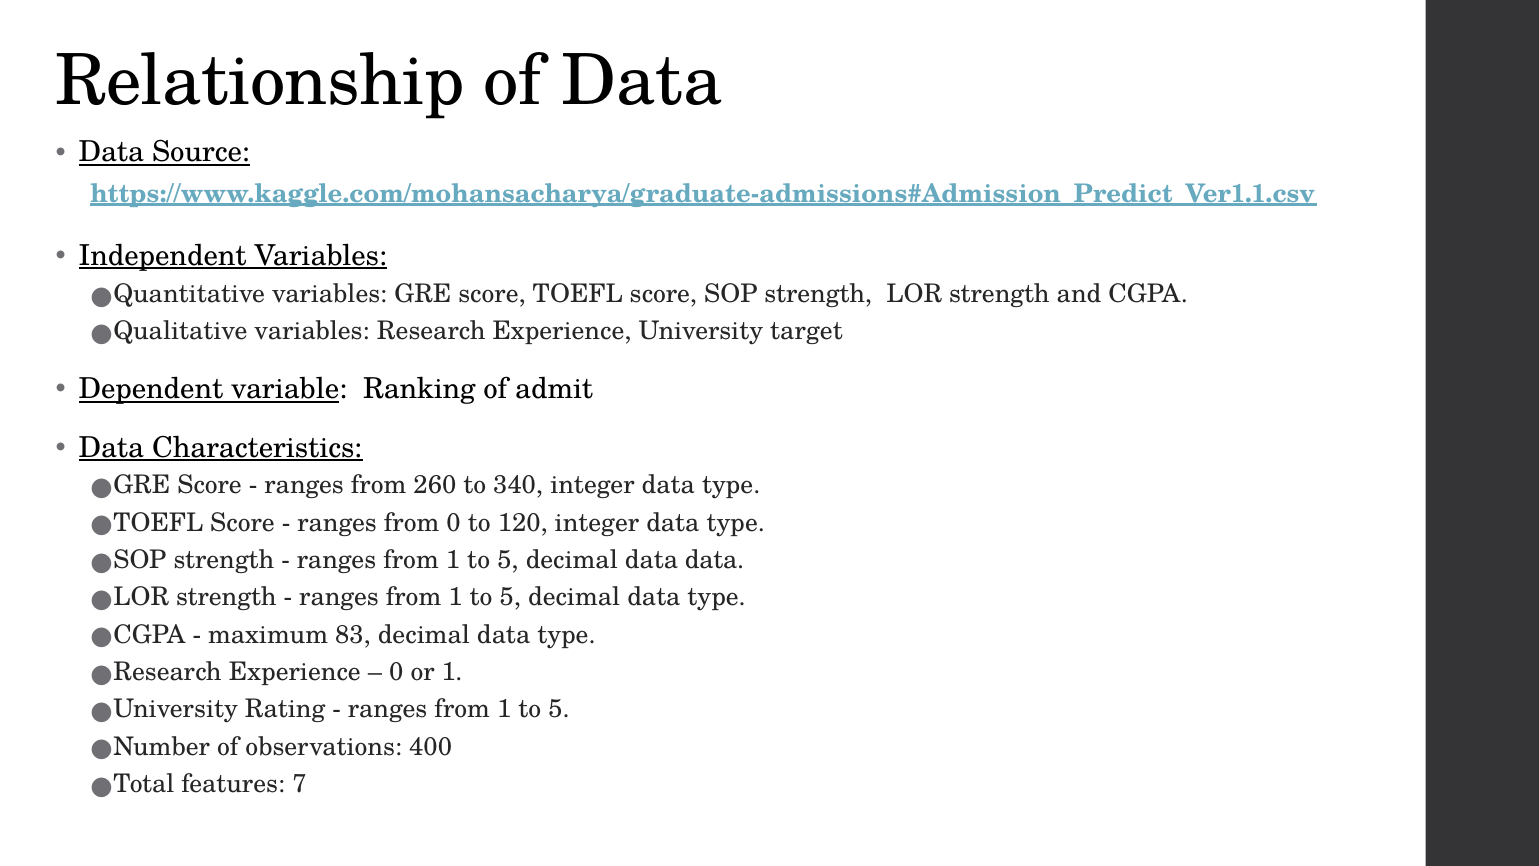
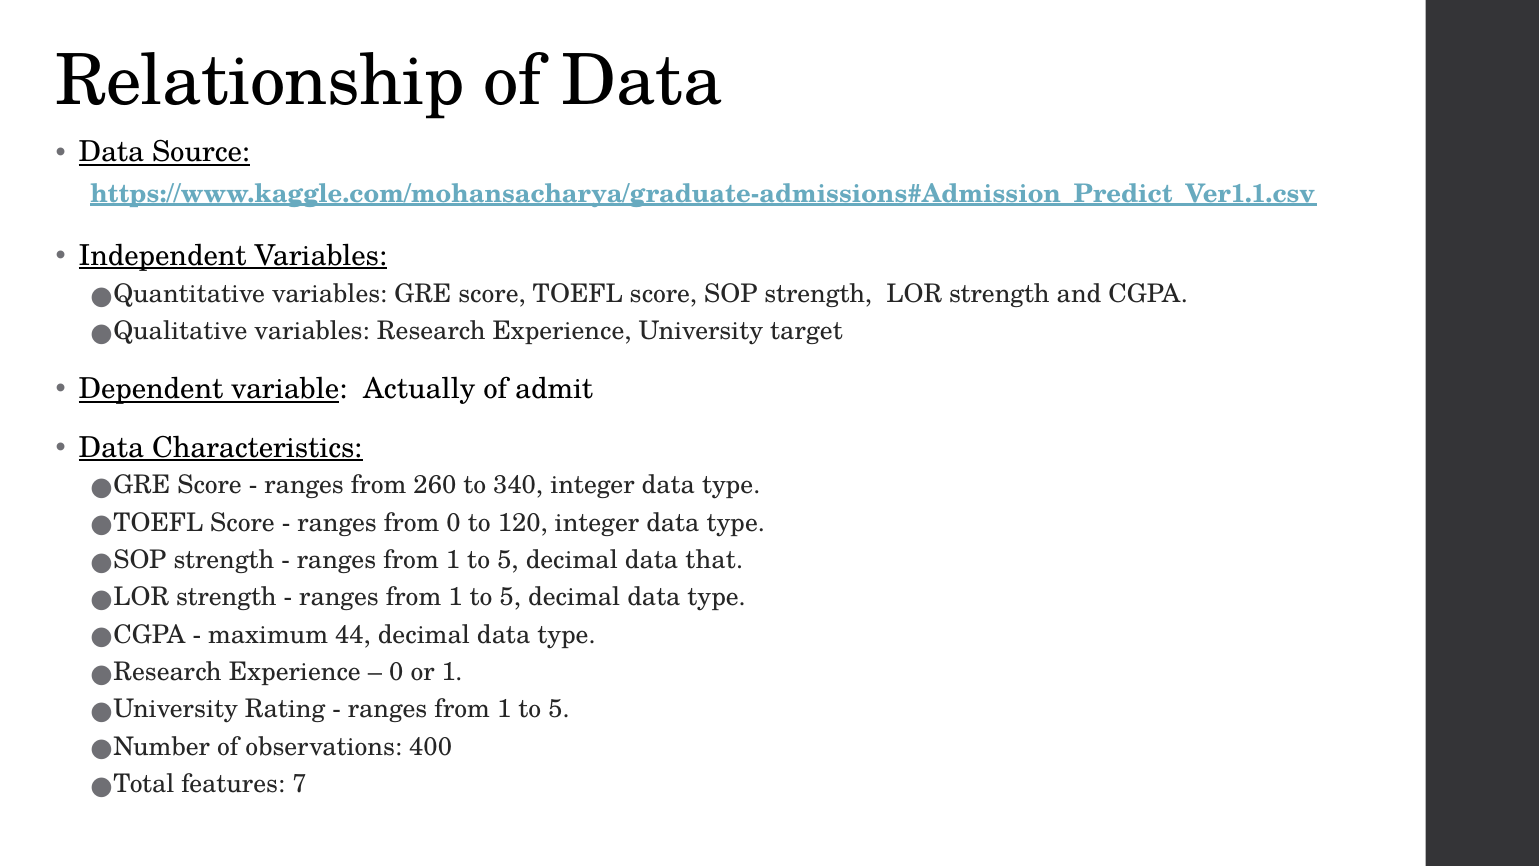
Ranking: Ranking -> Actually (419, 389)
data data: data -> that (714, 560)
83: 83 -> 44 (353, 634)
